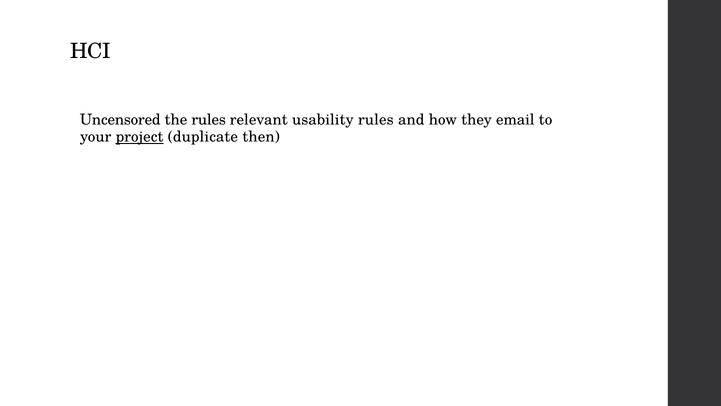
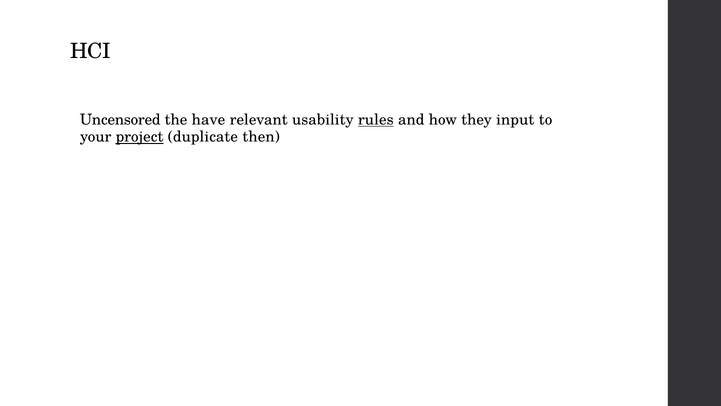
the rules: rules -> have (208, 120)
rules underline: none -> present (376, 120)
email: email -> input (515, 120)
